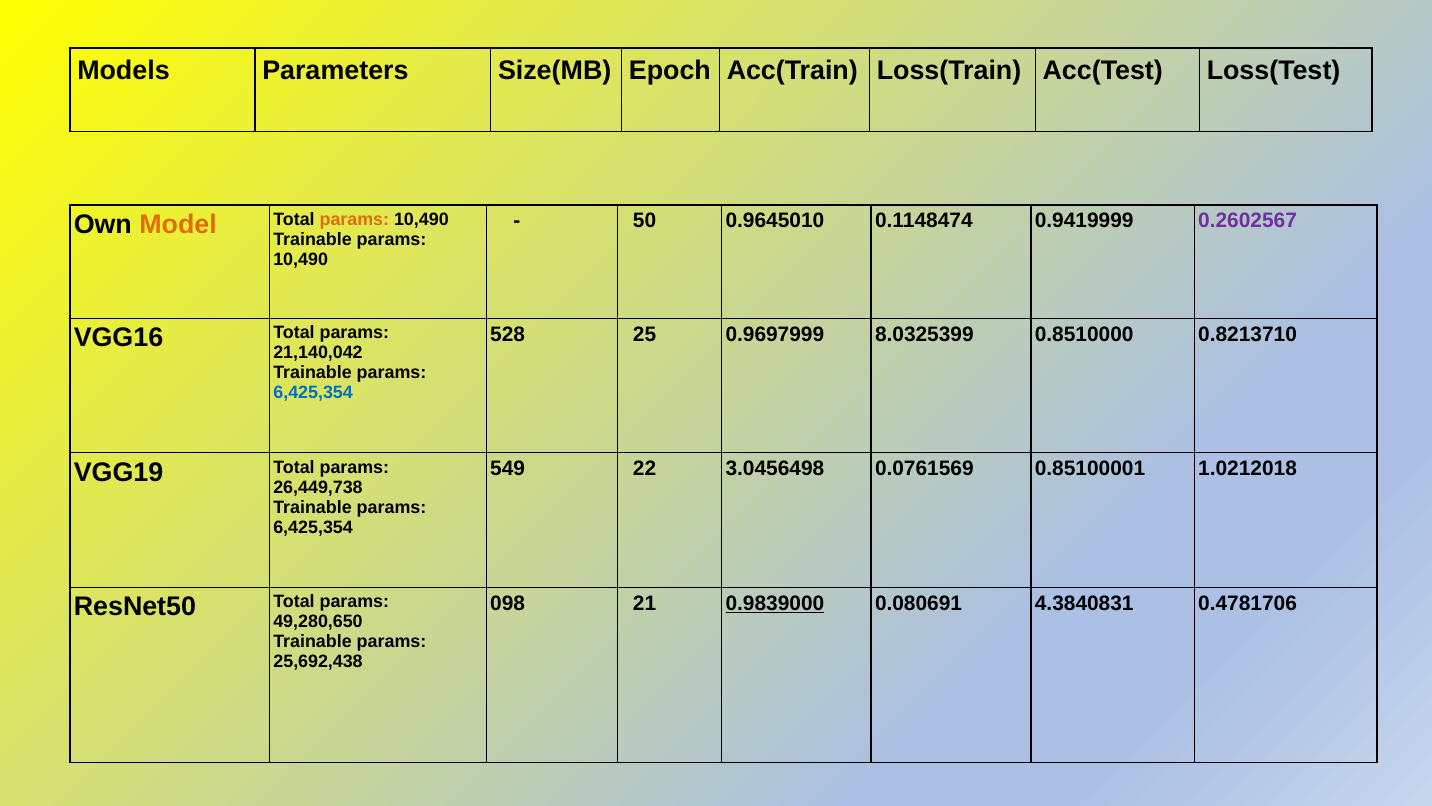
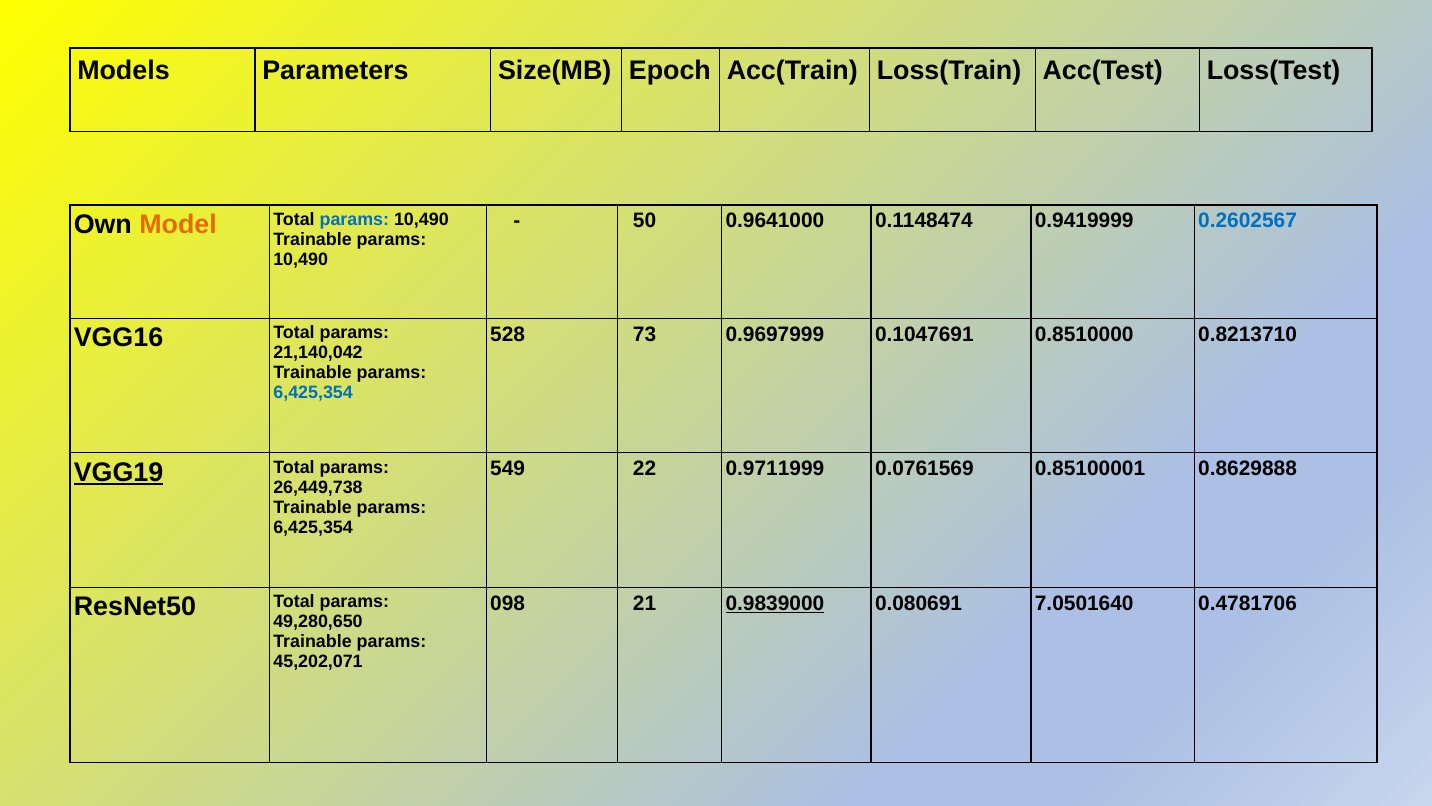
0.9645010: 0.9645010 -> 0.9641000 (775, 221)
0.2602567 colour: purple -> blue (1248, 221)
params colour: orange -> blue (354, 219)
25: 25 -> 73 (645, 334)
8.0325399: 8.0325399 -> 0.1047691 (924, 334)
3.0456498: 3.0456498 -> 0.9711999 (775, 469)
1.0212018: 1.0212018 -> 0.8629888 (1248, 469)
VGG19 underline: none -> present (119, 472)
4.3840831: 4.3840831 -> 7.0501640 (1084, 603)
25,692,438: 25,692,438 -> 45,202,071 (318, 661)
